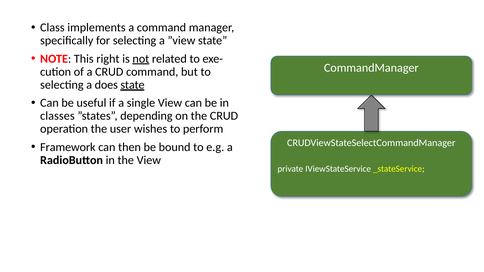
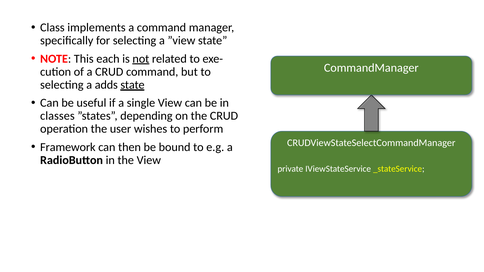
right: right -> each (108, 59)
does: does -> adds (106, 85)
